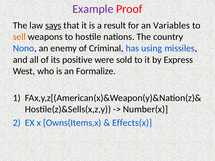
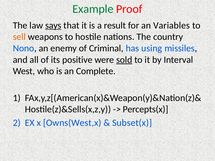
Example colour: purple -> green (93, 9)
sold underline: none -> present (124, 60)
Express: Express -> Interval (178, 60)
Formalize: Formalize -> Complete (96, 71)
Number(x: Number(x -> Percepts(x (146, 110)
Owns(Items,x: Owns(Items,x -> Owns(West,x (72, 123)
Effects(x: Effects(x -> Subset(x (132, 123)
